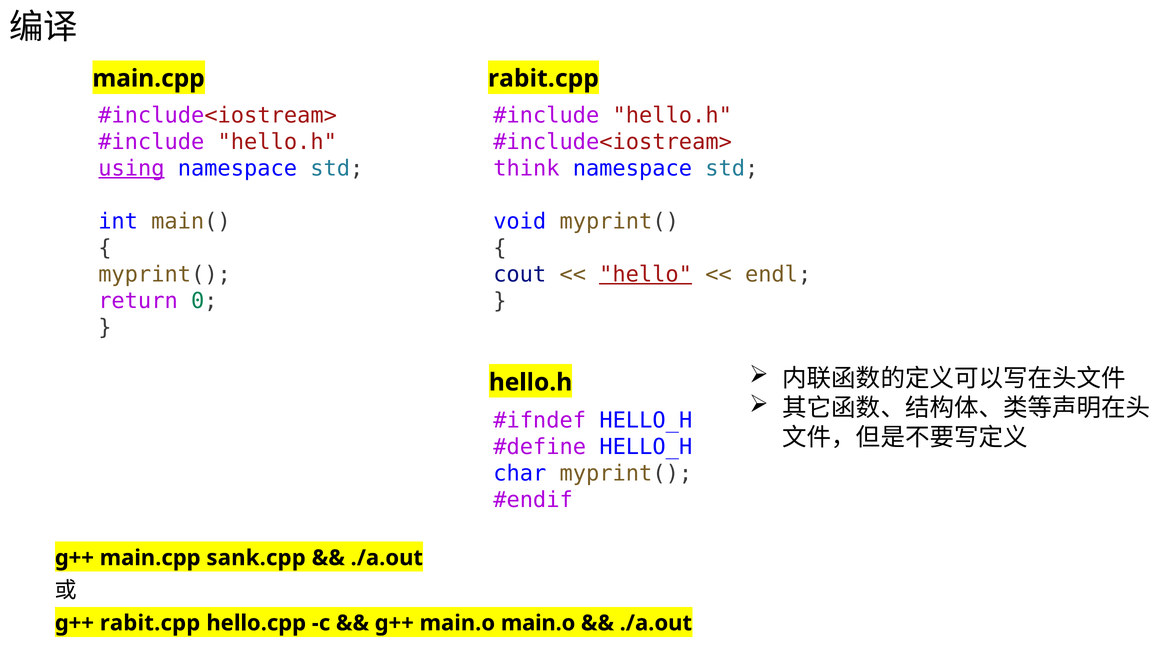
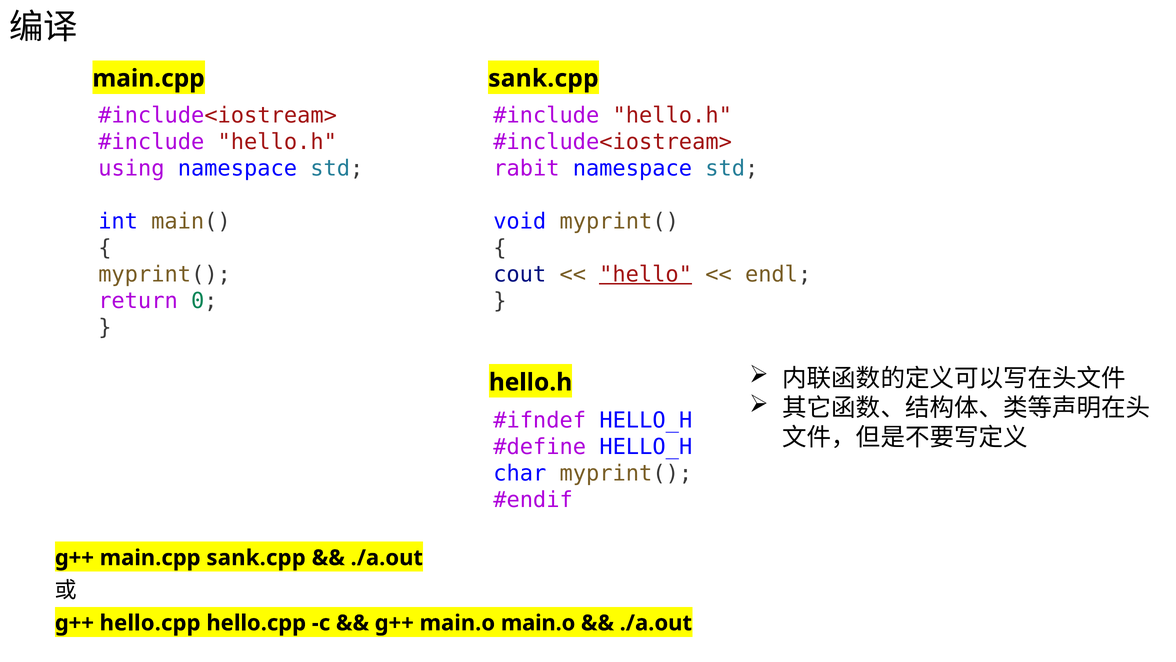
rabit.cpp: rabit.cpp -> sank.cpp (543, 78)
using underline: present -> none (131, 168)
think: think -> rabit (526, 168)
g++ rabit.cpp: rabit.cpp -> hello.cpp (150, 623)
